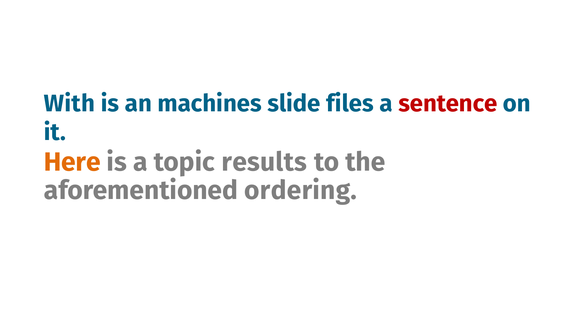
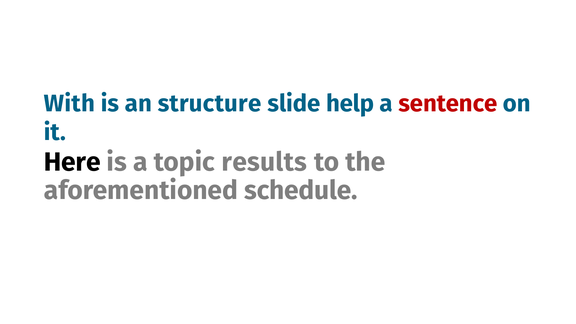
machines: machines -> structure (210, 104)
files: files -> help (350, 104)
Here colour: orange -> black (72, 162)
ordering: ordering -> schedule (301, 191)
